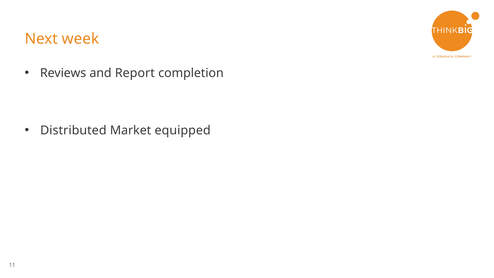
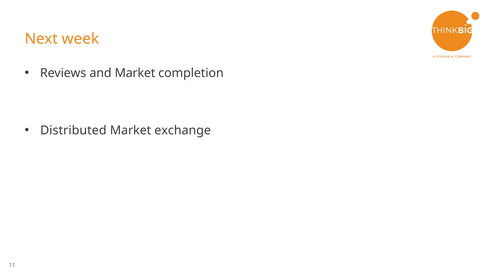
and Report: Report -> Market (135, 73)
equipped: equipped -> exchange (183, 130)
